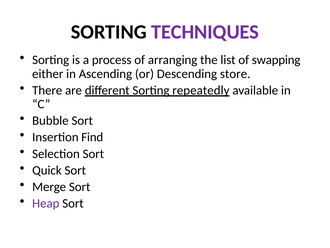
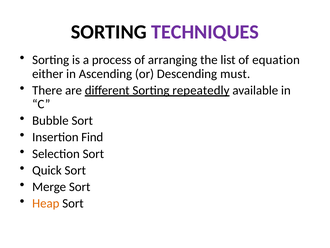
swapping: swapping -> equation (276, 60)
store: store -> must (235, 74)
Heap colour: purple -> orange (46, 203)
